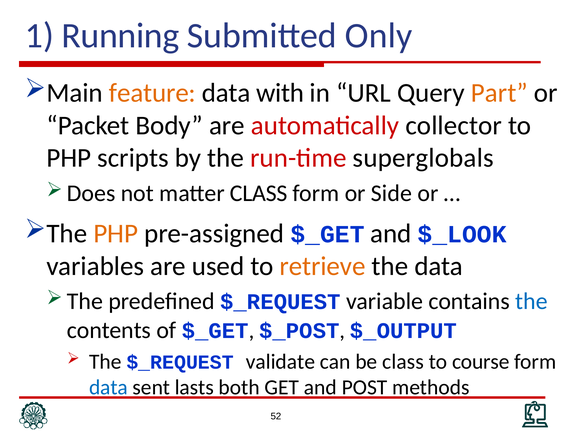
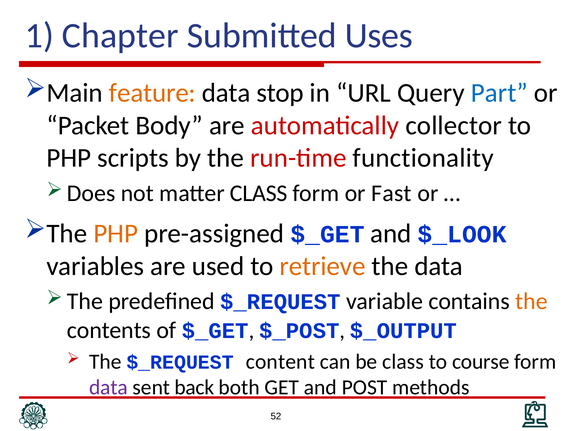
Running: Running -> Chapter (120, 35)
Only: Only -> Uses (379, 35)
with: with -> stop (280, 93)
Part colour: orange -> blue (499, 93)
superglobals: superglobals -> functionality (423, 158)
Side: Side -> Fast (391, 193)
the colour: blue -> orange (531, 301)
validate: validate -> content (280, 361)
data colour: blue -> purple (108, 387)
lasts: lasts -> back (194, 387)
